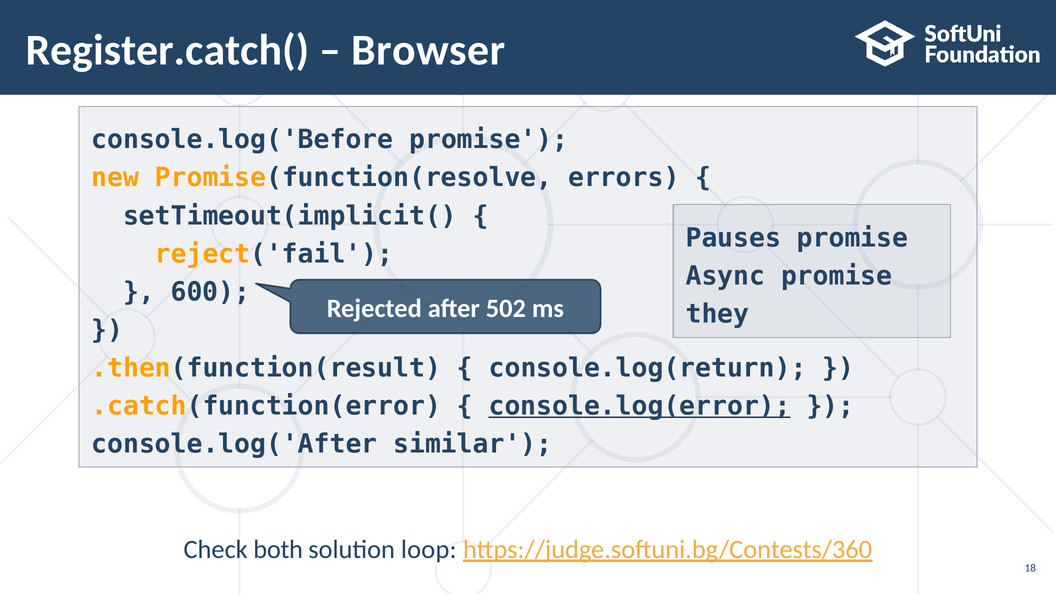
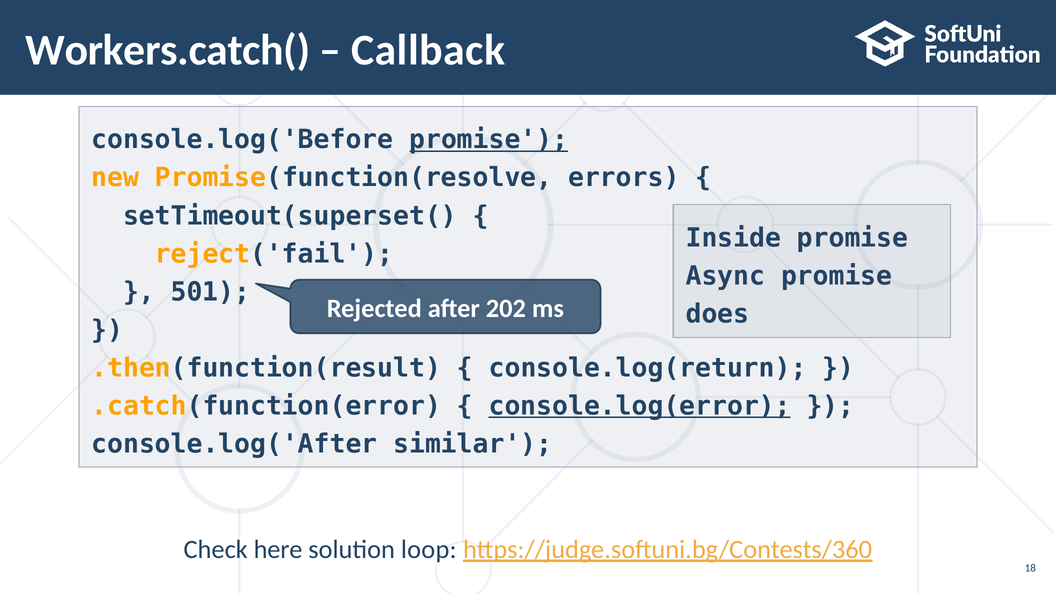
Register.catch(: Register.catch( -> Workers.catch( (168, 50)
Browser: Browser -> Callback (428, 50)
promise underline: none -> present (489, 140)
setTimeout(implicit(: setTimeout(implicit( -> setTimeout(superset( (290, 216)
Pauses: Pauses -> Inside (733, 238)
600: 600 -> 501 (210, 292)
502: 502 -> 202 (506, 308)
they: they -> does (717, 314)
both: both -> here (278, 550)
